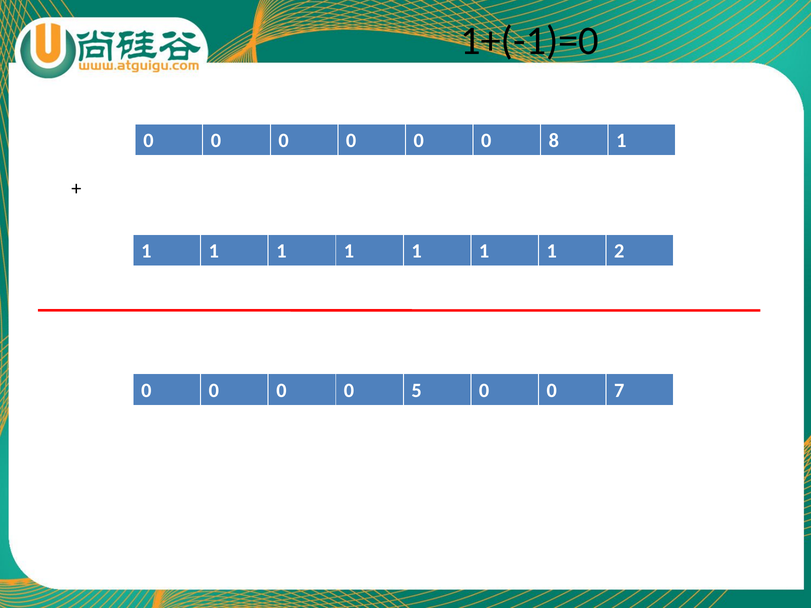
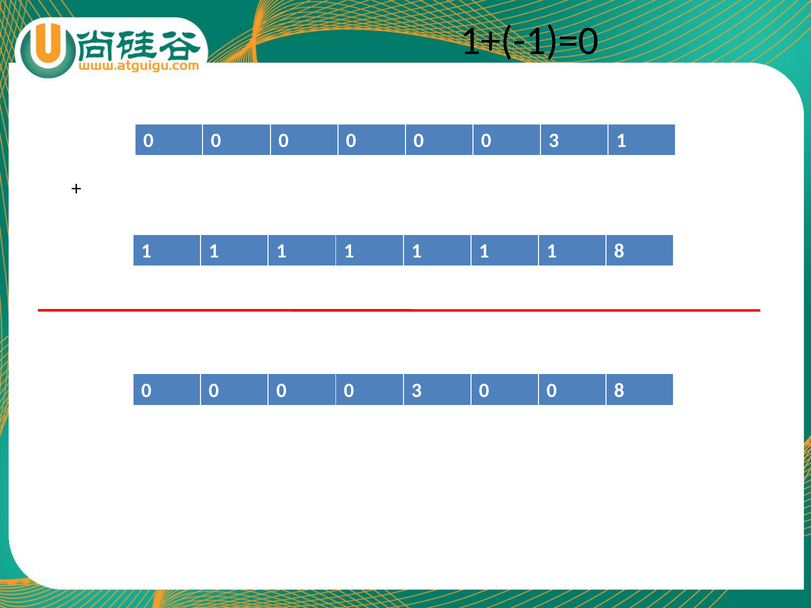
8: 8 -> 3 (554, 141)
1 2: 2 -> 8 (619, 251)
5: 5 -> 3 (417, 391)
0 7: 7 -> 8 (619, 391)
